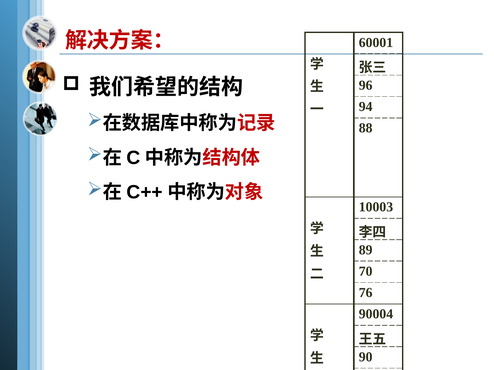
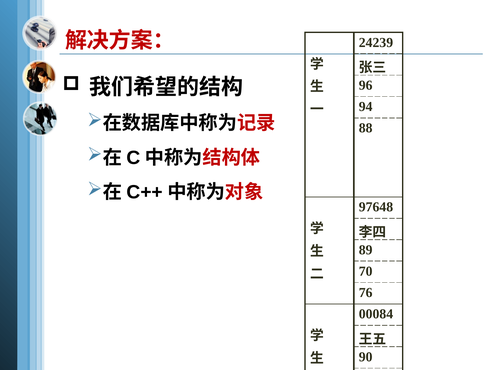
60001: 60001 -> 24239 (376, 43)
10003: 10003 -> 97648 (376, 207)
90004: 90004 -> 00084 (376, 315)
